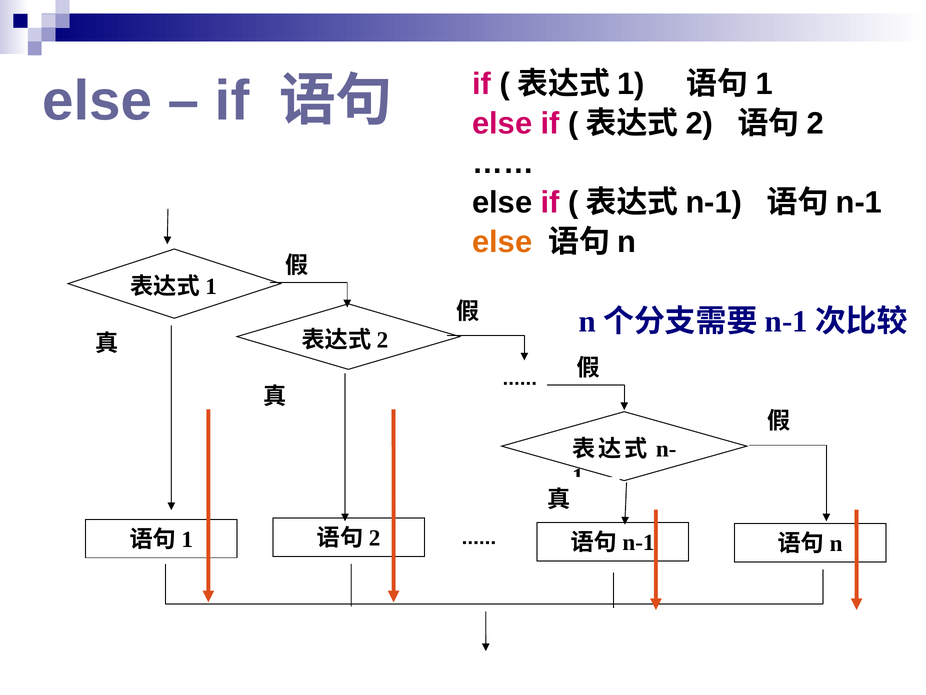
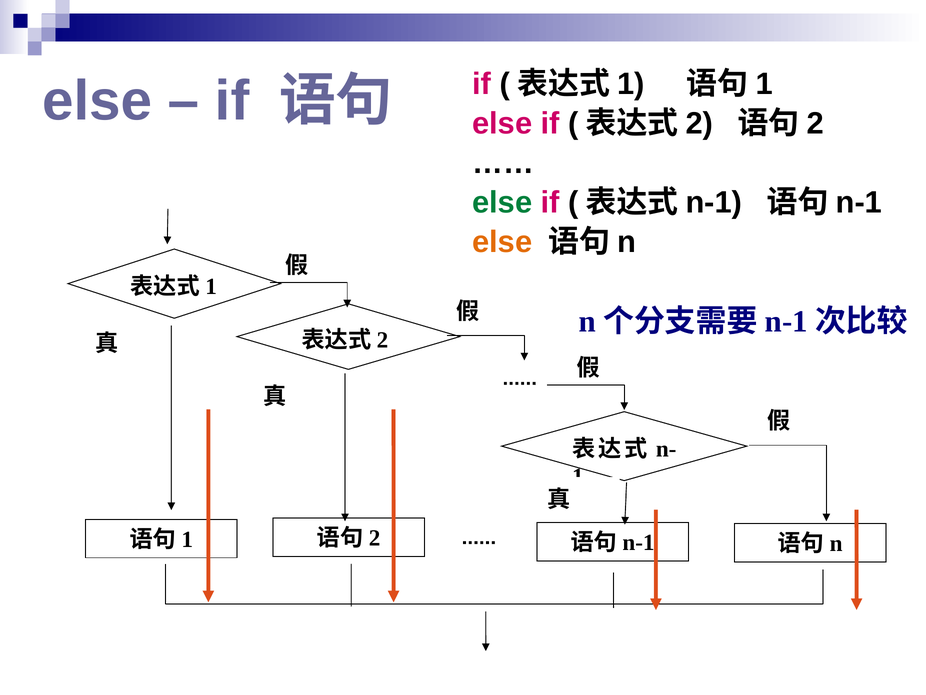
else colour: black -> green (502, 202)
